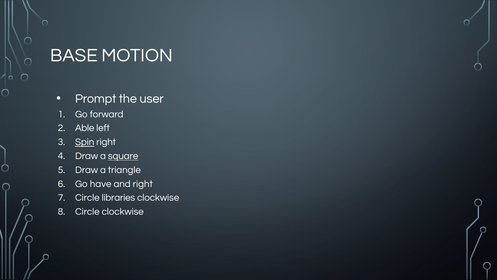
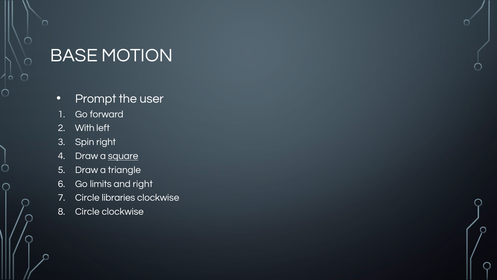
Able: Able -> With (85, 128)
Spin underline: present -> none (85, 142)
have: have -> limits (101, 184)
